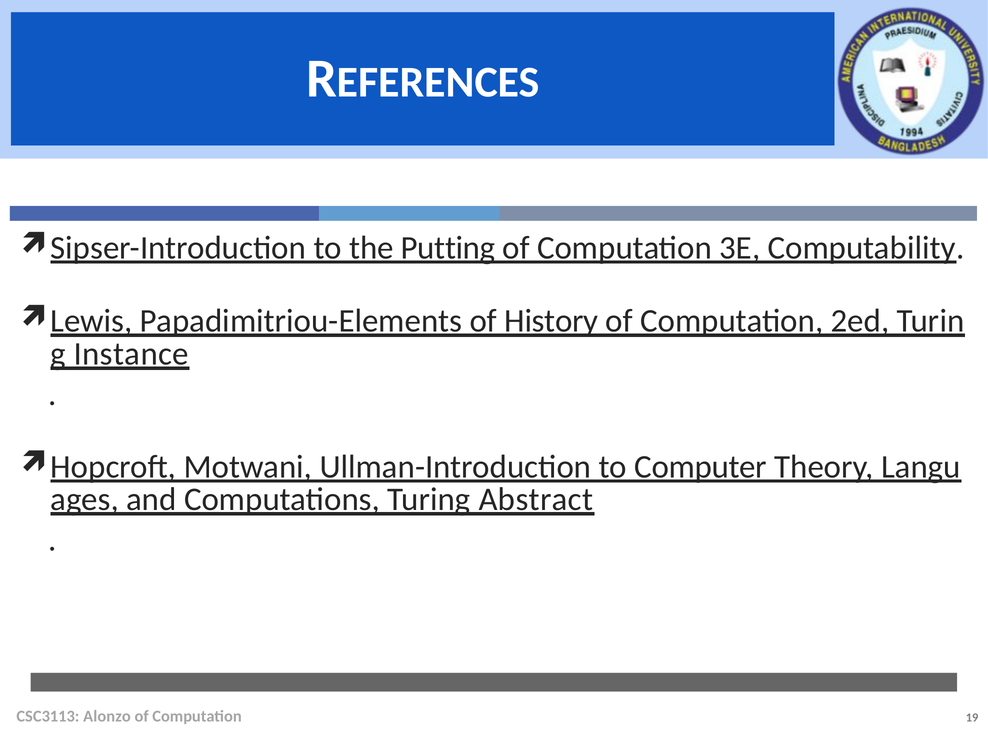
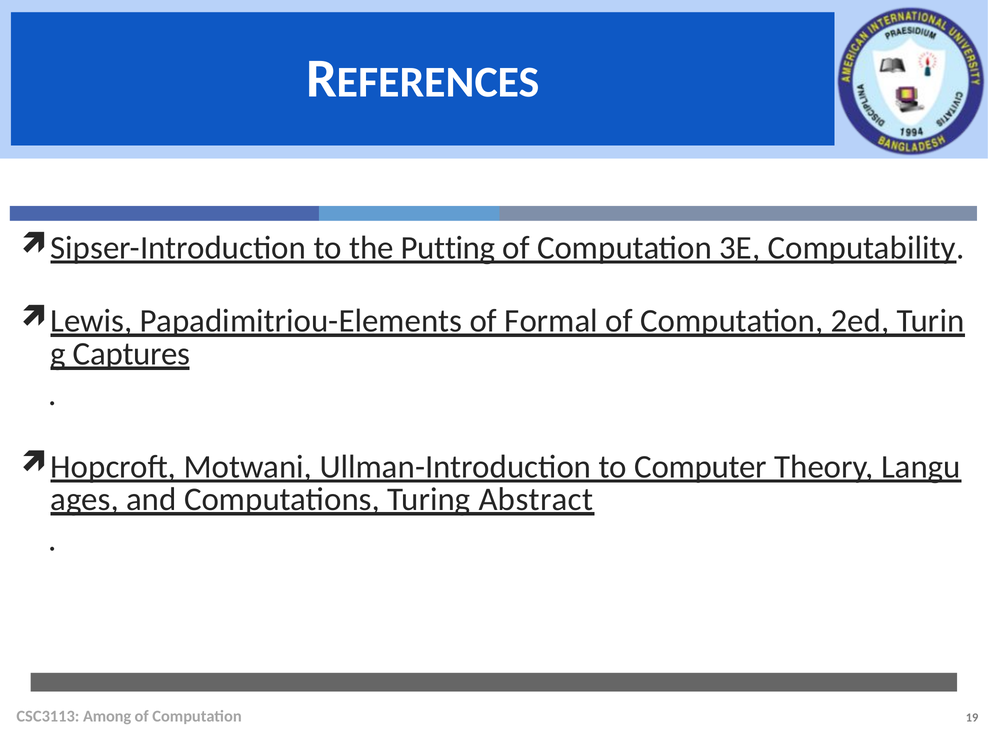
History: History -> Formal (551, 321)
Instance: Instance -> Captures (132, 354)
Alonzo: Alonzo -> Among (107, 716)
